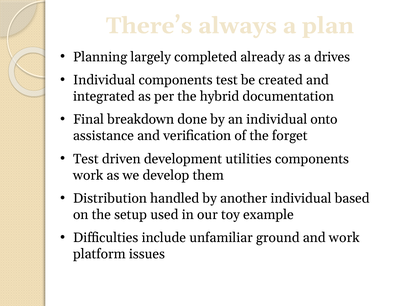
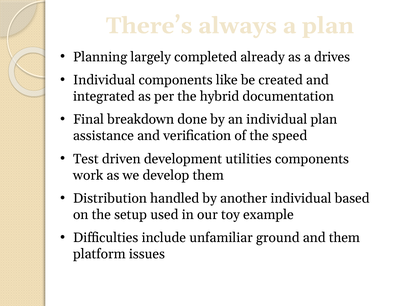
components test: test -> like (227, 80)
individual onto: onto -> plan (324, 120)
forget: forget -> speed (290, 136)
and work: work -> them (344, 238)
